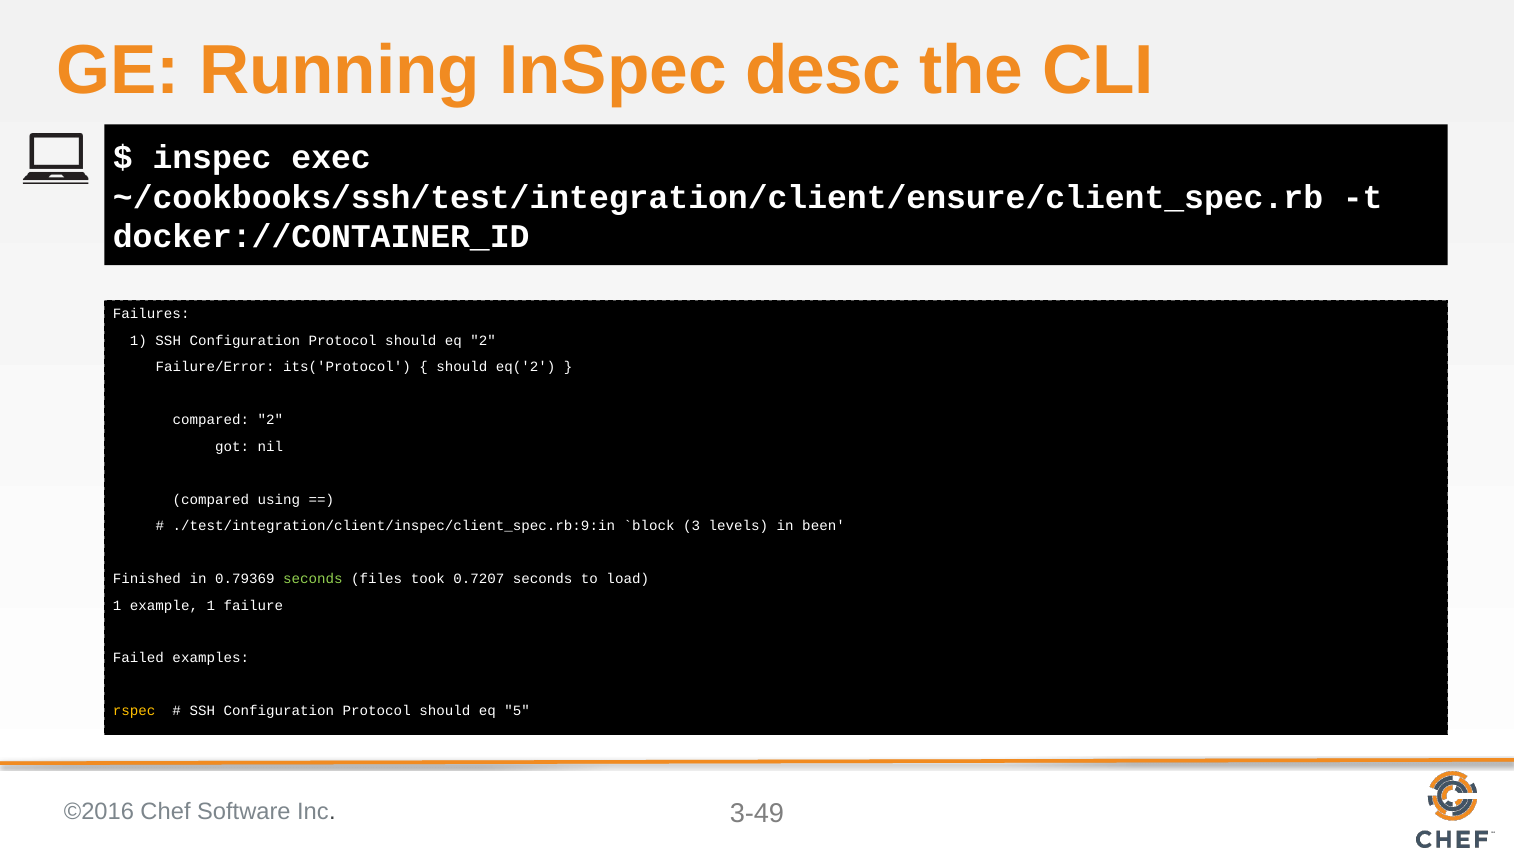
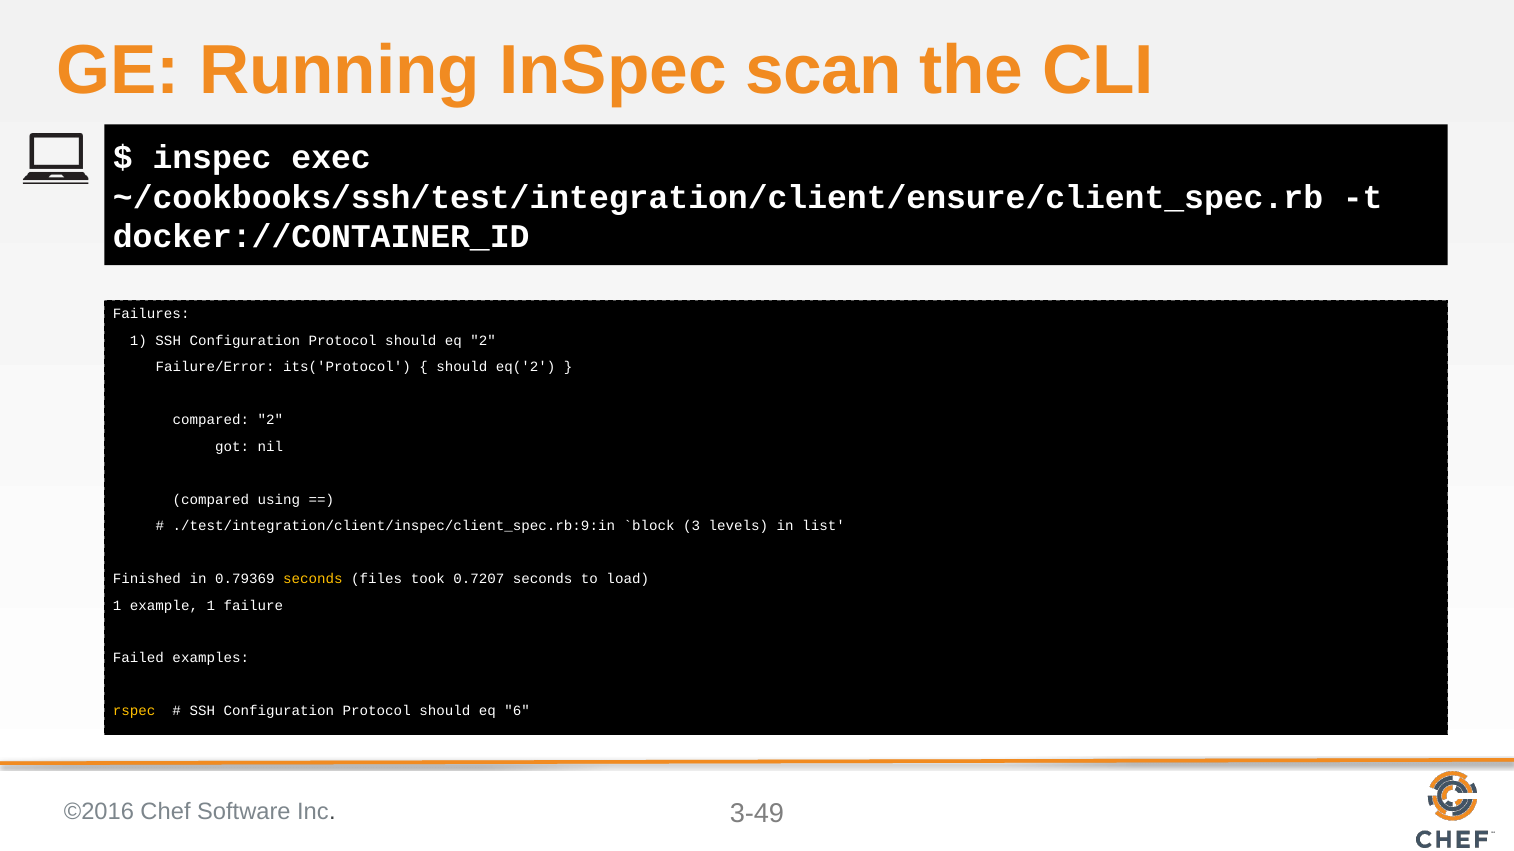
desc: desc -> scan (823, 71)
been: been -> list (824, 526)
seconds colour: light green -> yellow (313, 579)
5: 5 -> 6 (517, 712)
